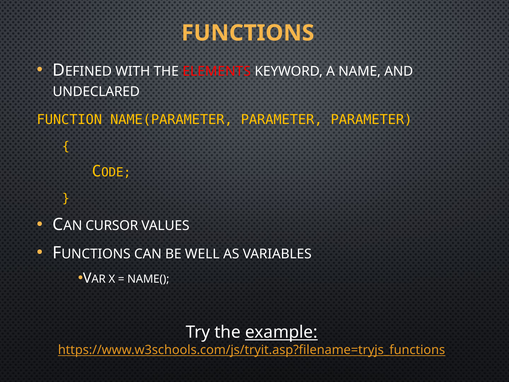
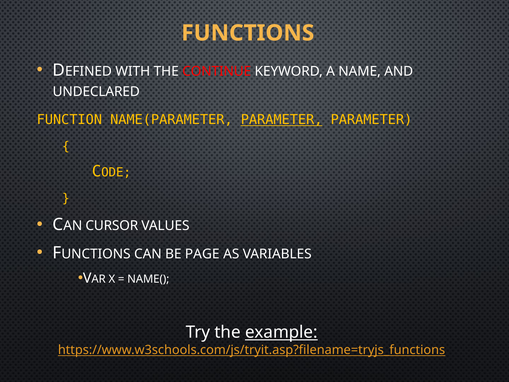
ELEMENTS: ELEMENTS -> CONTINUE (217, 71)
PARAMETER underline: none -> present (282, 120)
WELL: WELL -> PAGE (202, 254)
